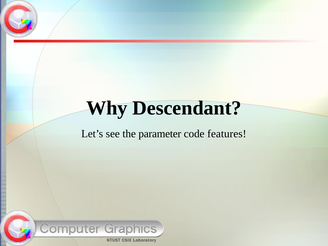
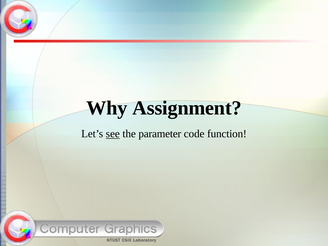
Descendant: Descendant -> Assignment (187, 108)
see underline: none -> present (113, 134)
features: features -> function (227, 134)
